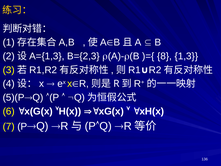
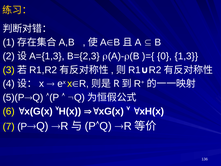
8: 8 -> 0 (165, 56)
